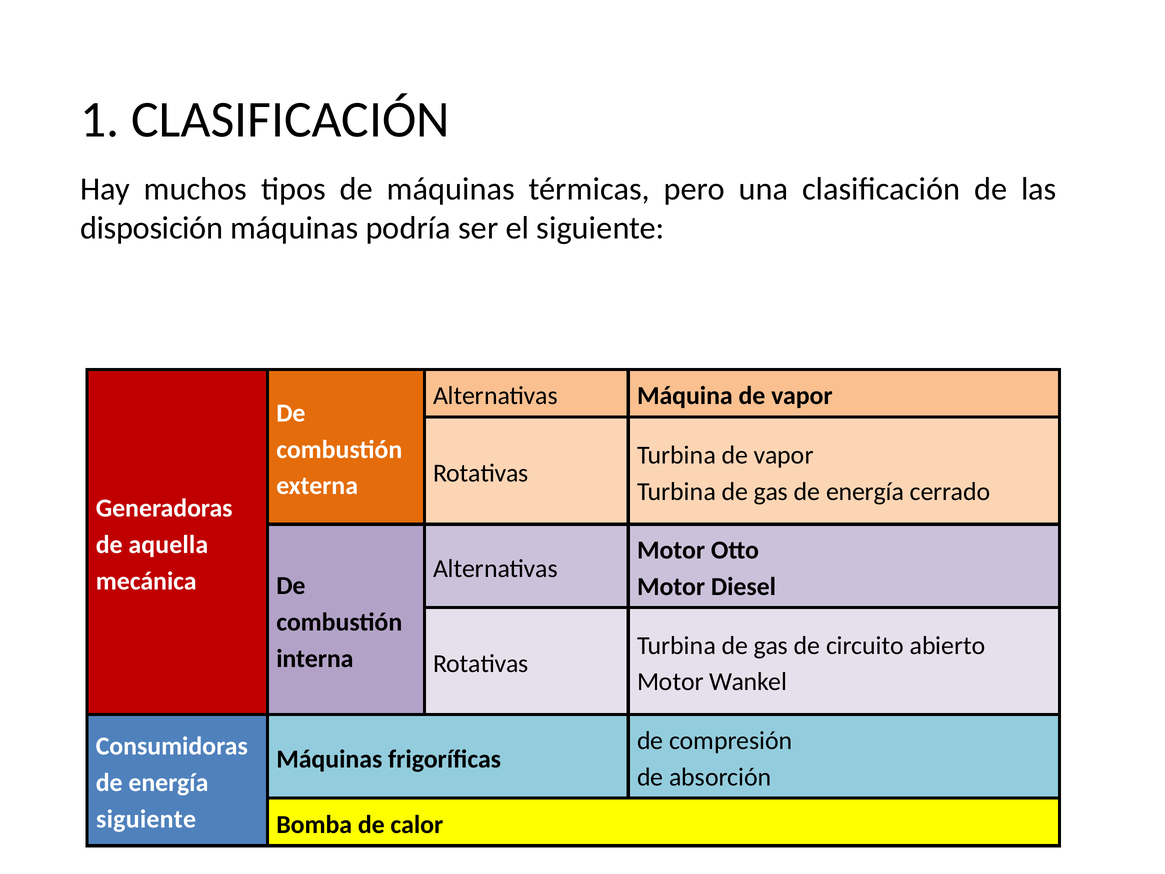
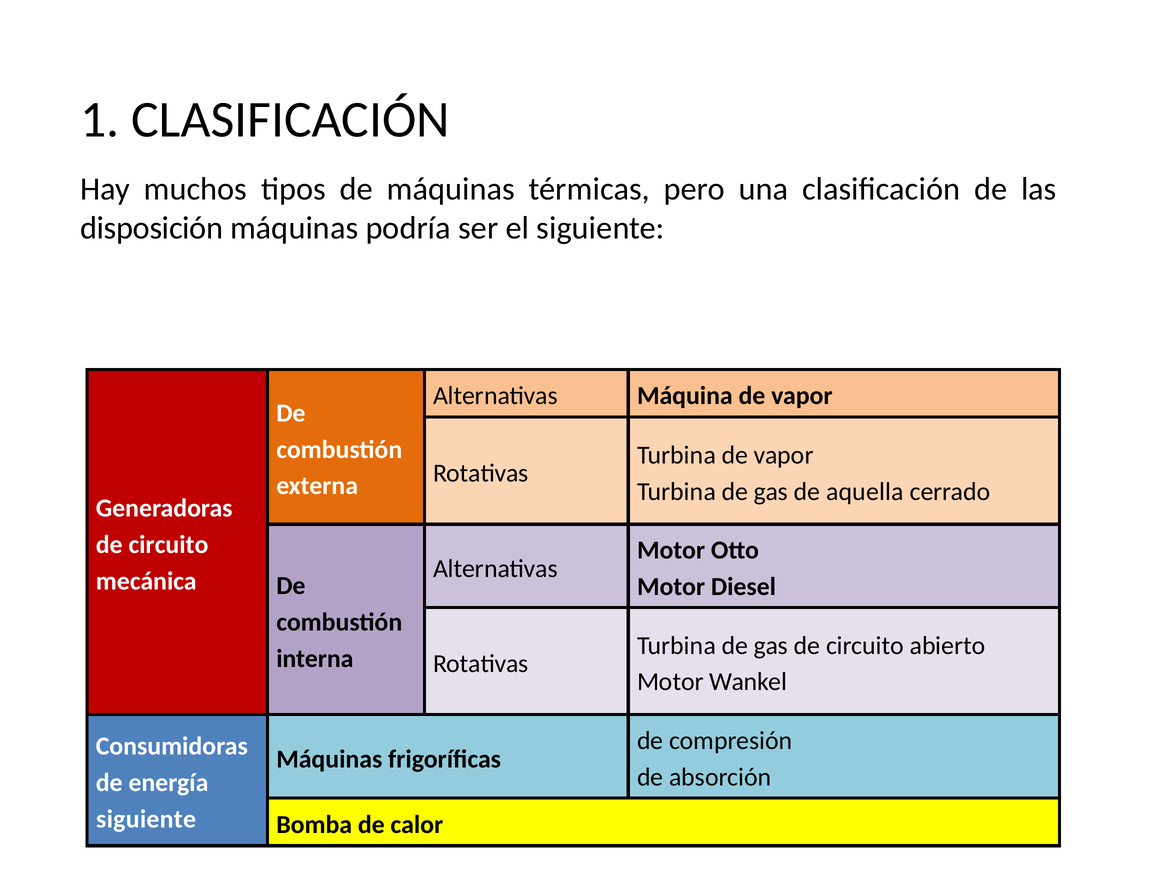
gas de energía: energía -> aquella (865, 491)
aquella: aquella -> circuito (168, 545)
